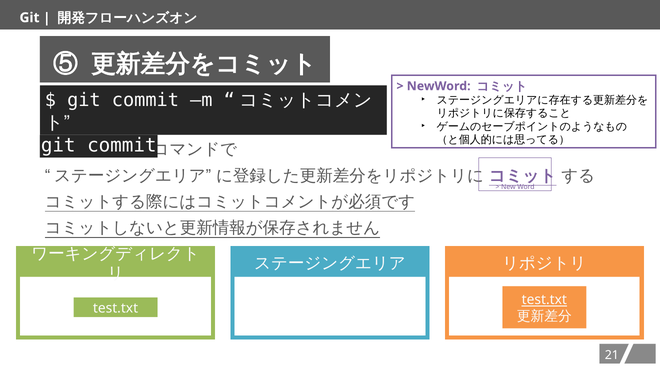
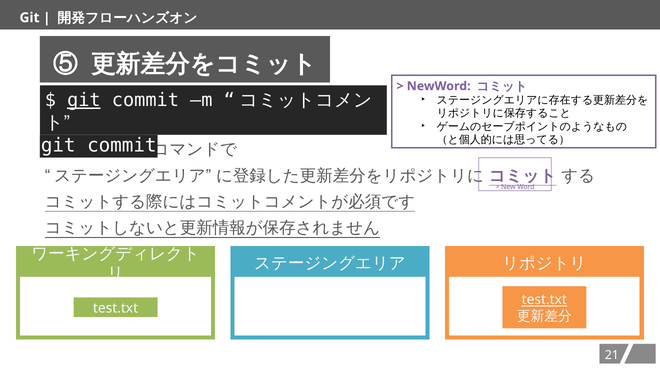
git underline: none -> present (84, 100)
